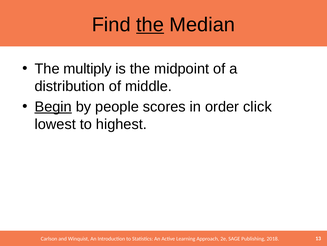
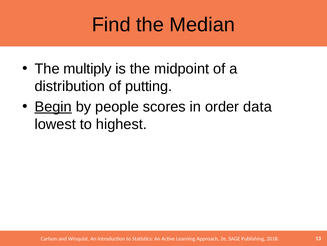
the underline: present -> none (150, 25)
middle: middle -> putting (149, 86)
click: click -> data (257, 106)
